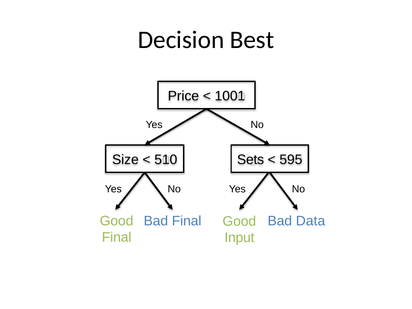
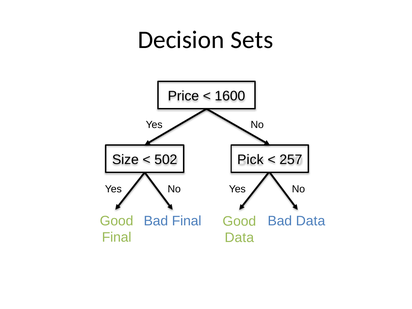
Best: Best -> Sets (252, 40)
1001: 1001 -> 1600 (230, 96)
510: 510 -> 502 (166, 160)
Sets: Sets -> Pick (250, 160)
595: 595 -> 257 (291, 160)
Input: Input -> Data (239, 238)
